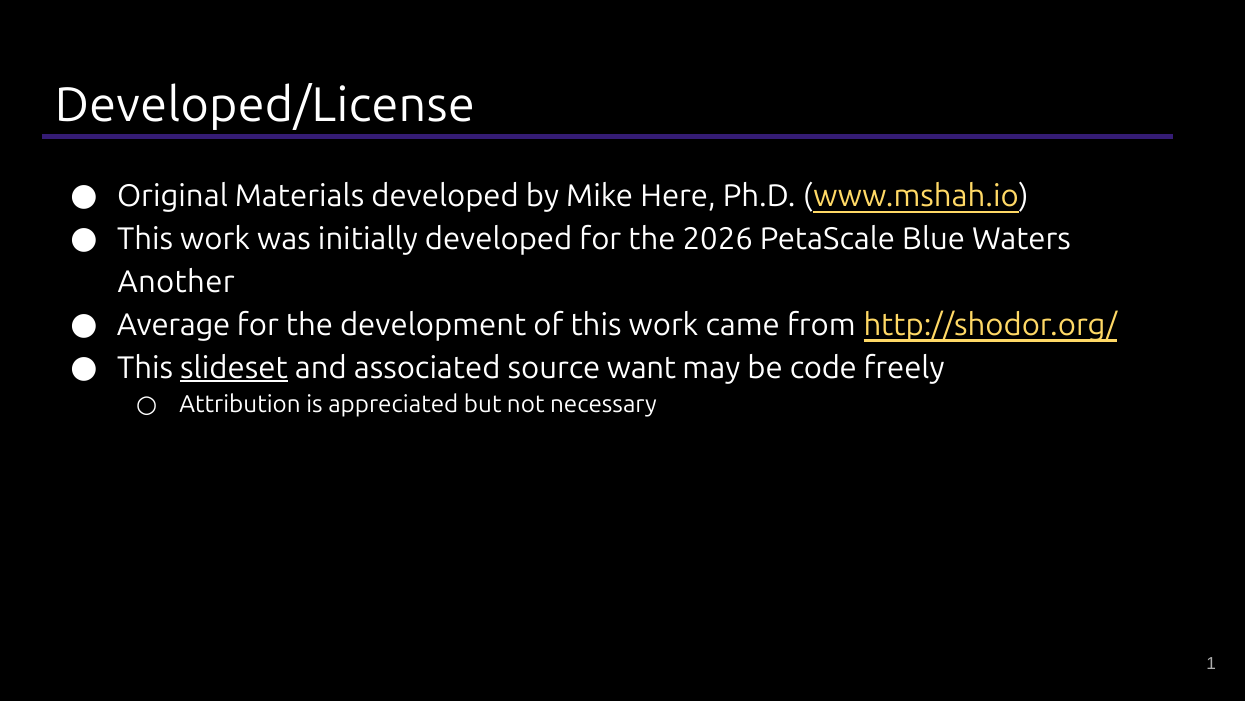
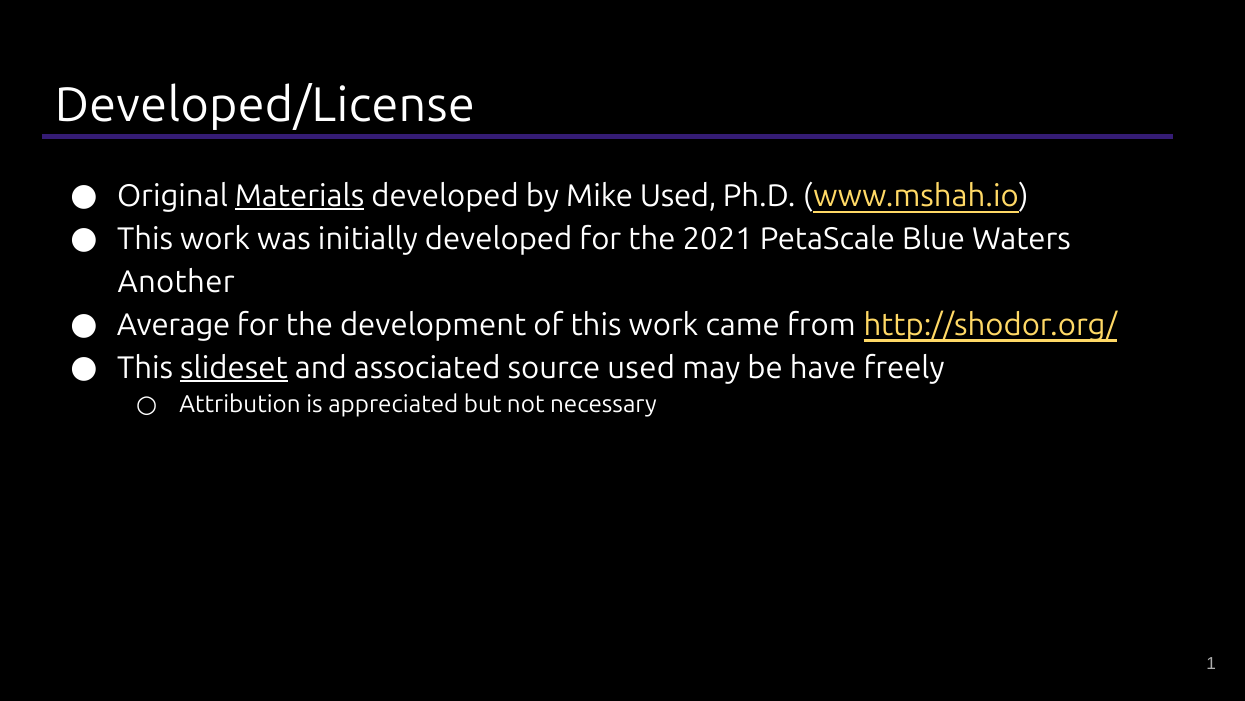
Materials underline: none -> present (300, 196)
Mike Here: Here -> Used (678, 196)
2026: 2026 -> 2021 (718, 239)
source want: want -> used (641, 368)
code: code -> have (823, 368)
